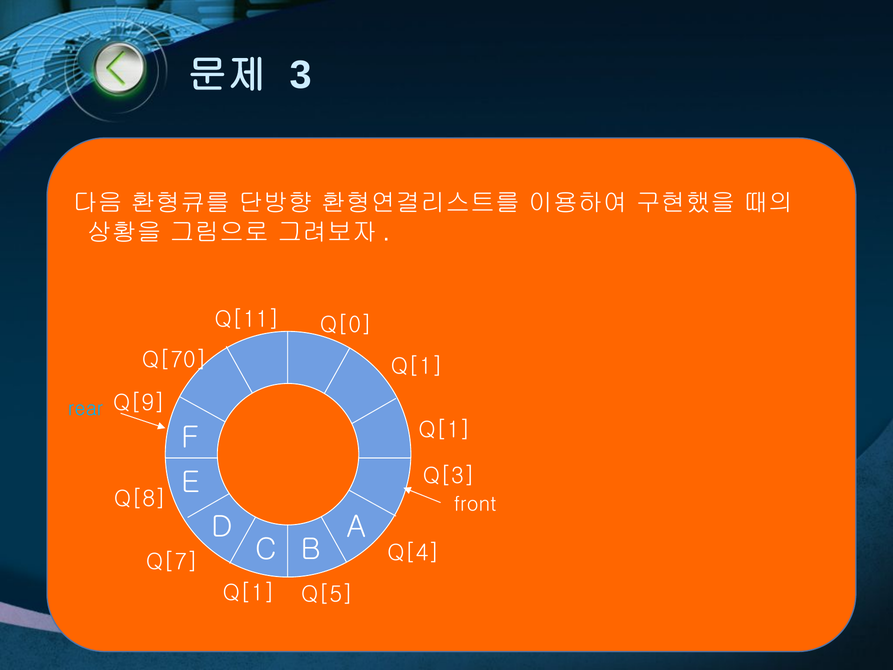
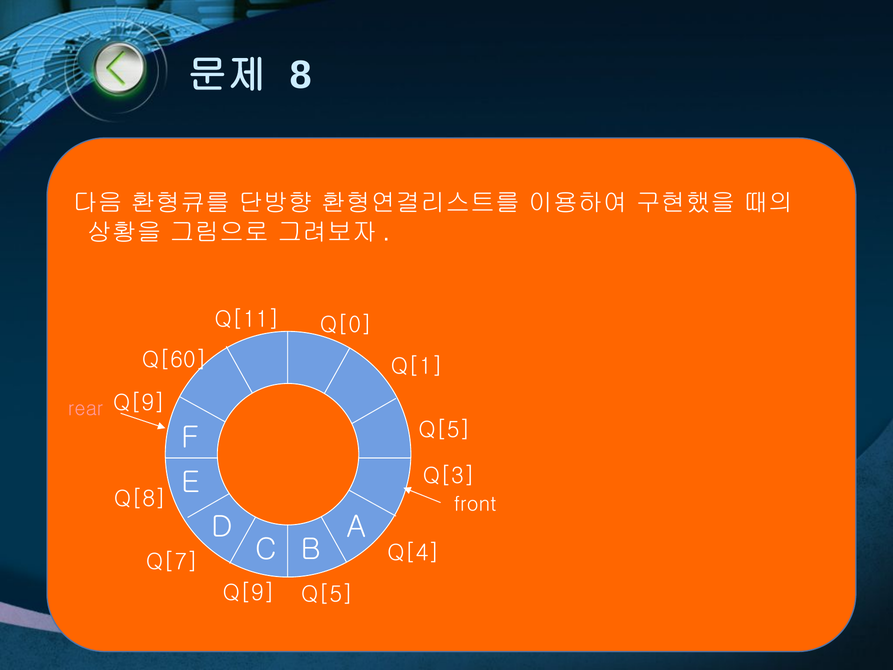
3: 3 -> 8 (301, 75)
Q[70: Q[70 -> Q[60 (174, 360)
rear colour: light blue -> pink (86, 408)
Q[1: Q[1 -> Q[5 (445, 430)
Q[1: Q[1 -> Q[9 (249, 593)
